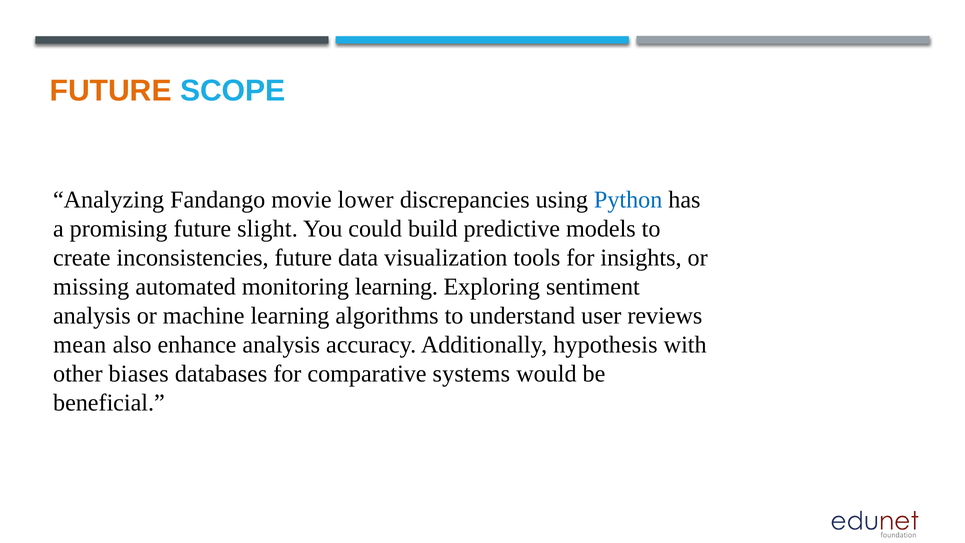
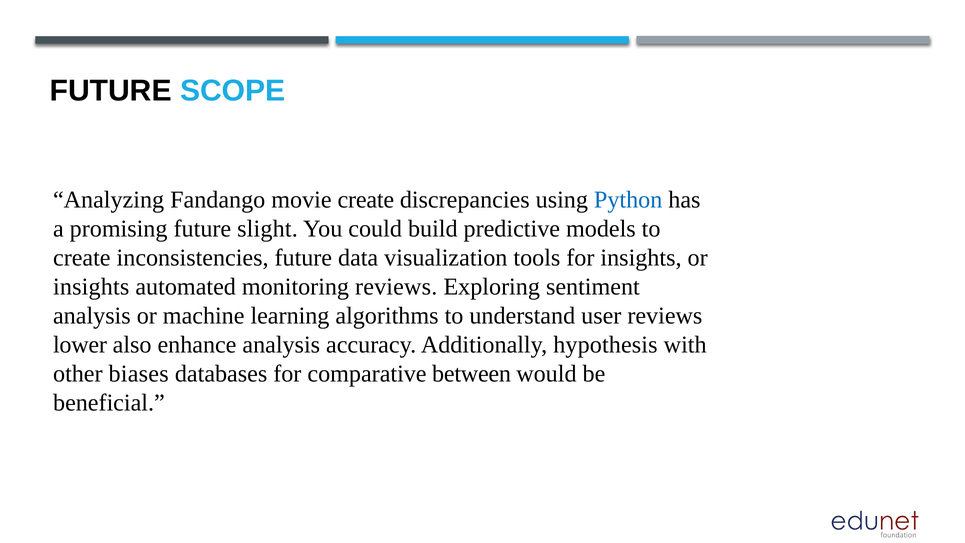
FUTURE colour: orange -> black (111, 91)
movie lower: lower -> create (366, 200)
missing: missing -> insights (91, 287)
monitoring learning: learning -> reviews (396, 287)
mean: mean -> lower (80, 345)
systems: systems -> between (472, 373)
